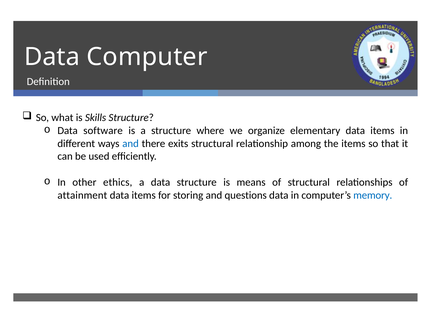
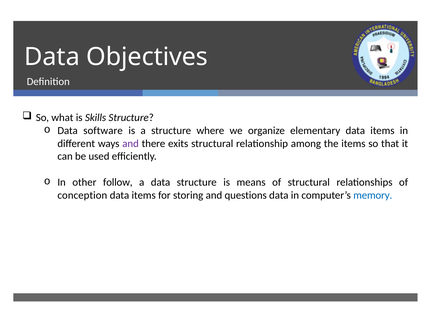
Computer: Computer -> Objectives (147, 57)
and colour: blue -> purple (131, 144)
ethics: ethics -> follow (118, 182)
attainment: attainment -> conception (82, 195)
